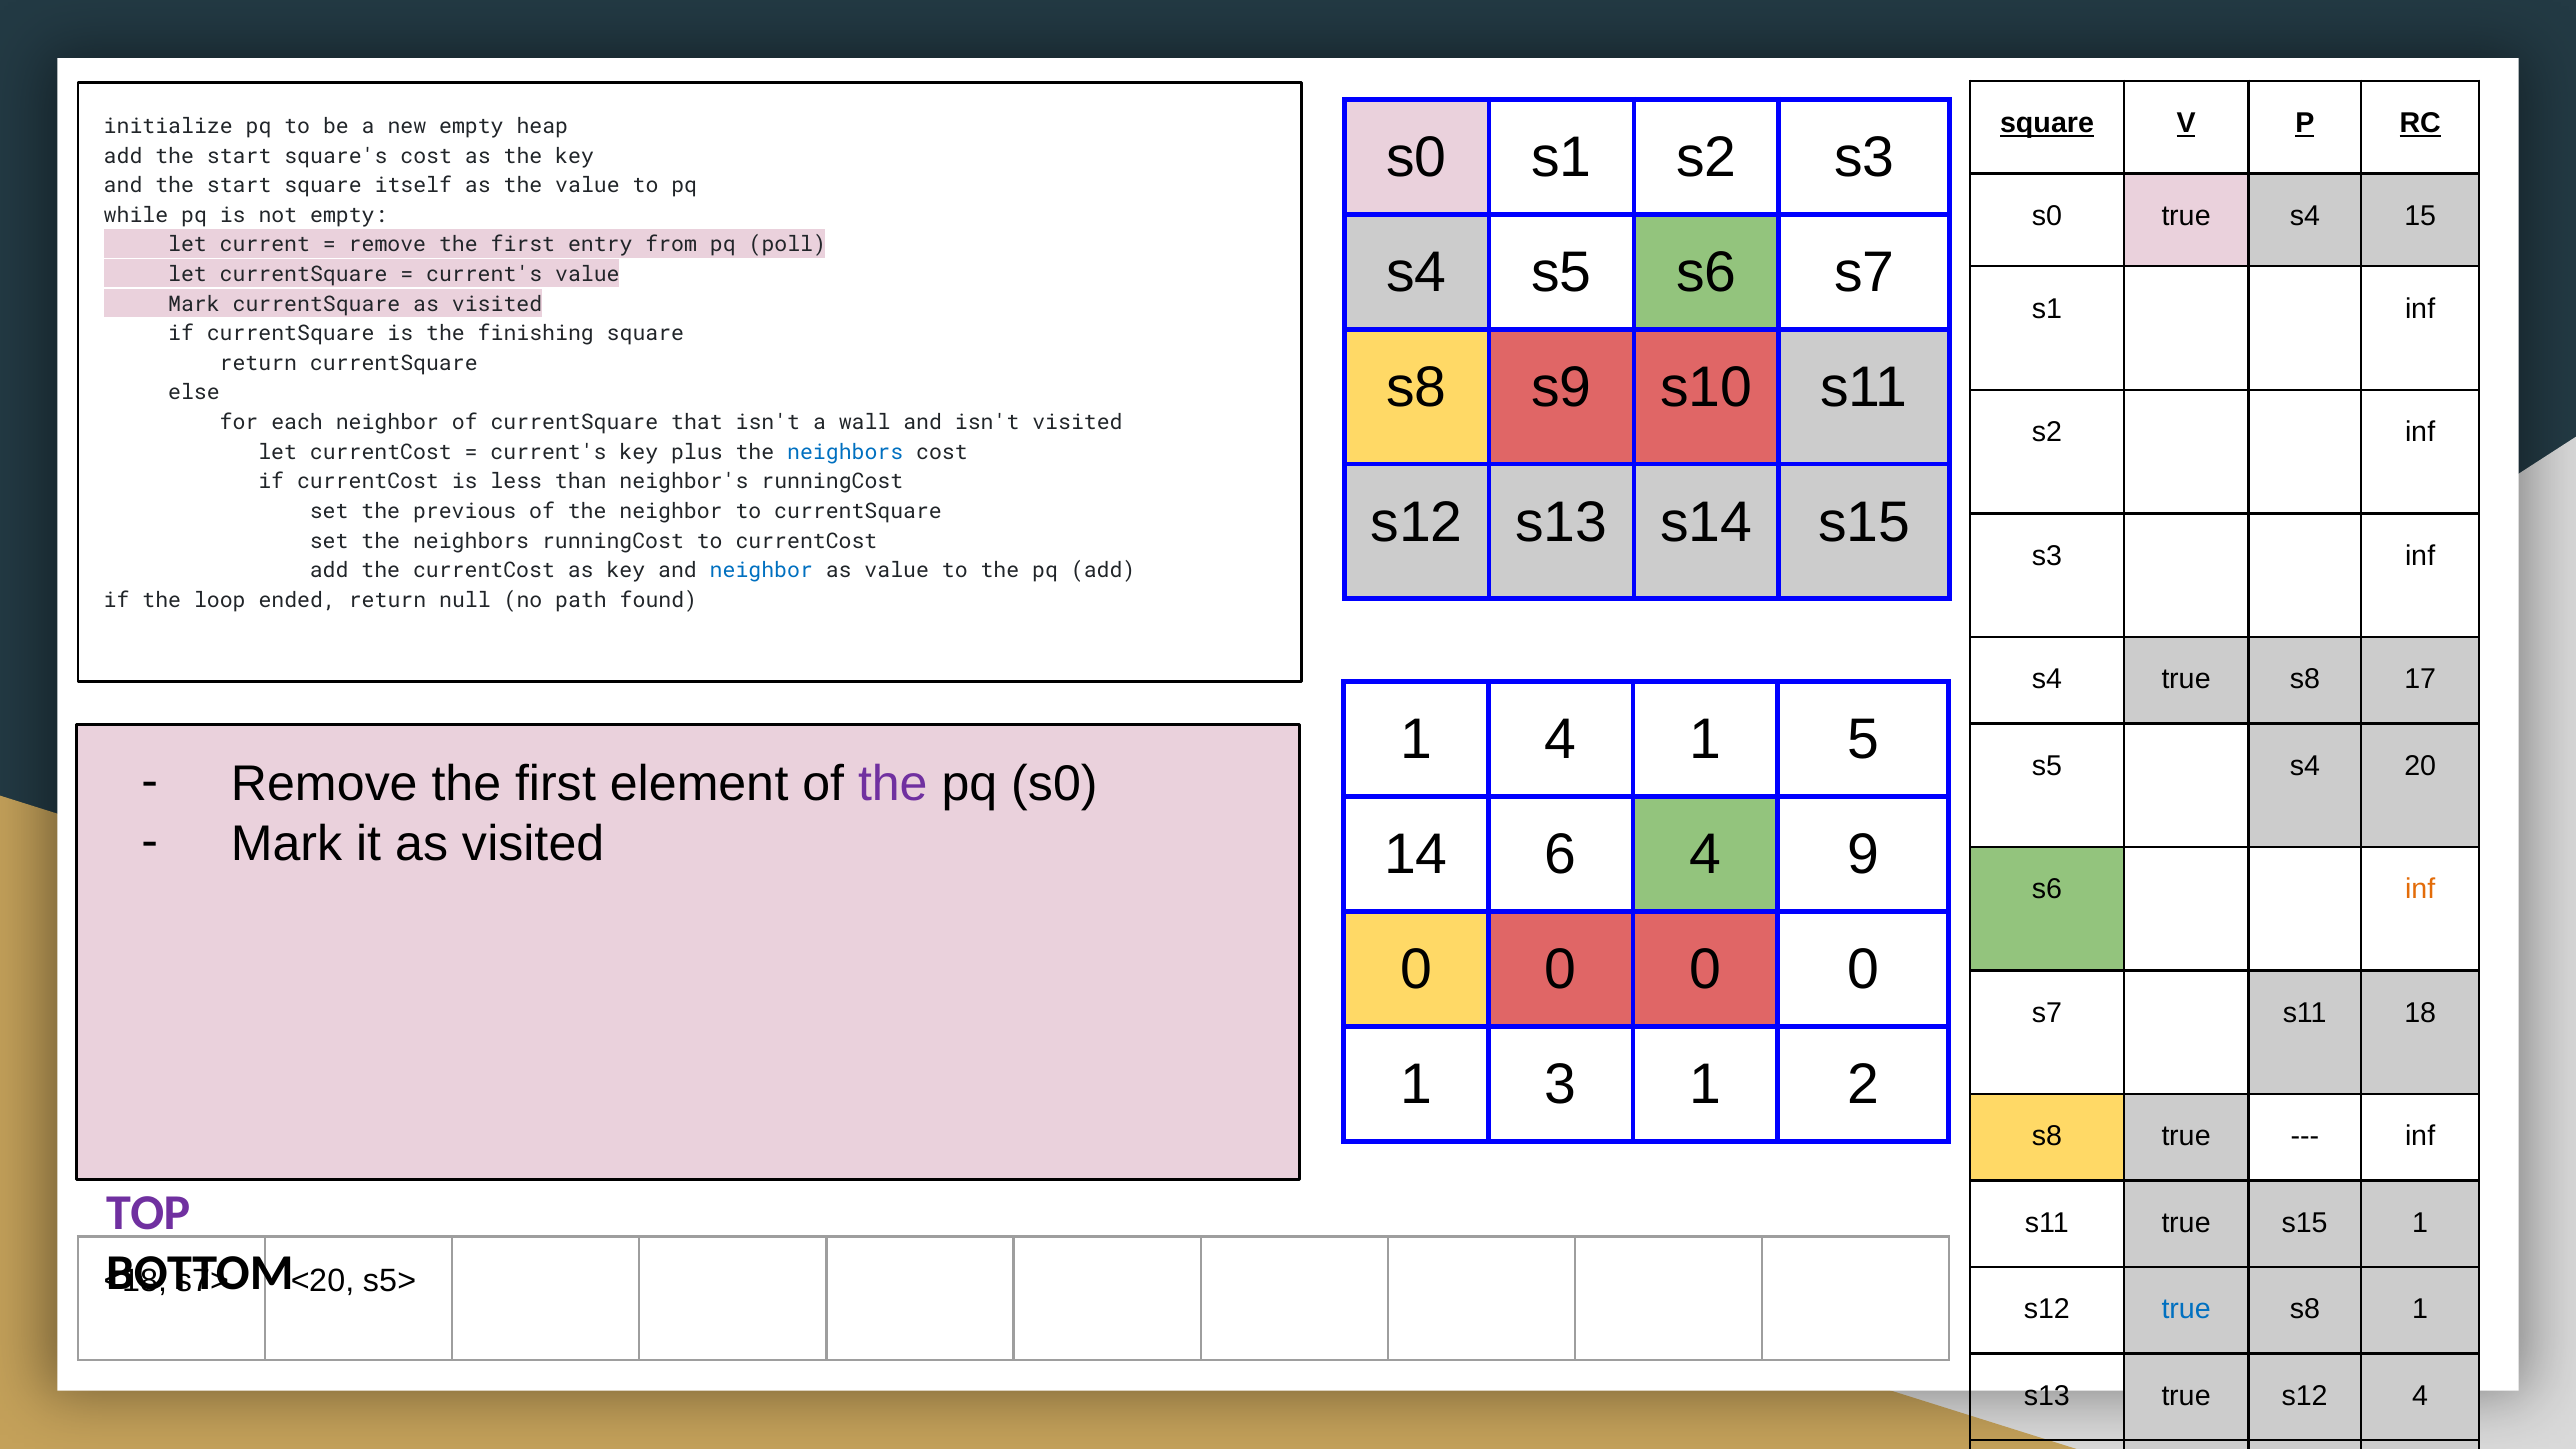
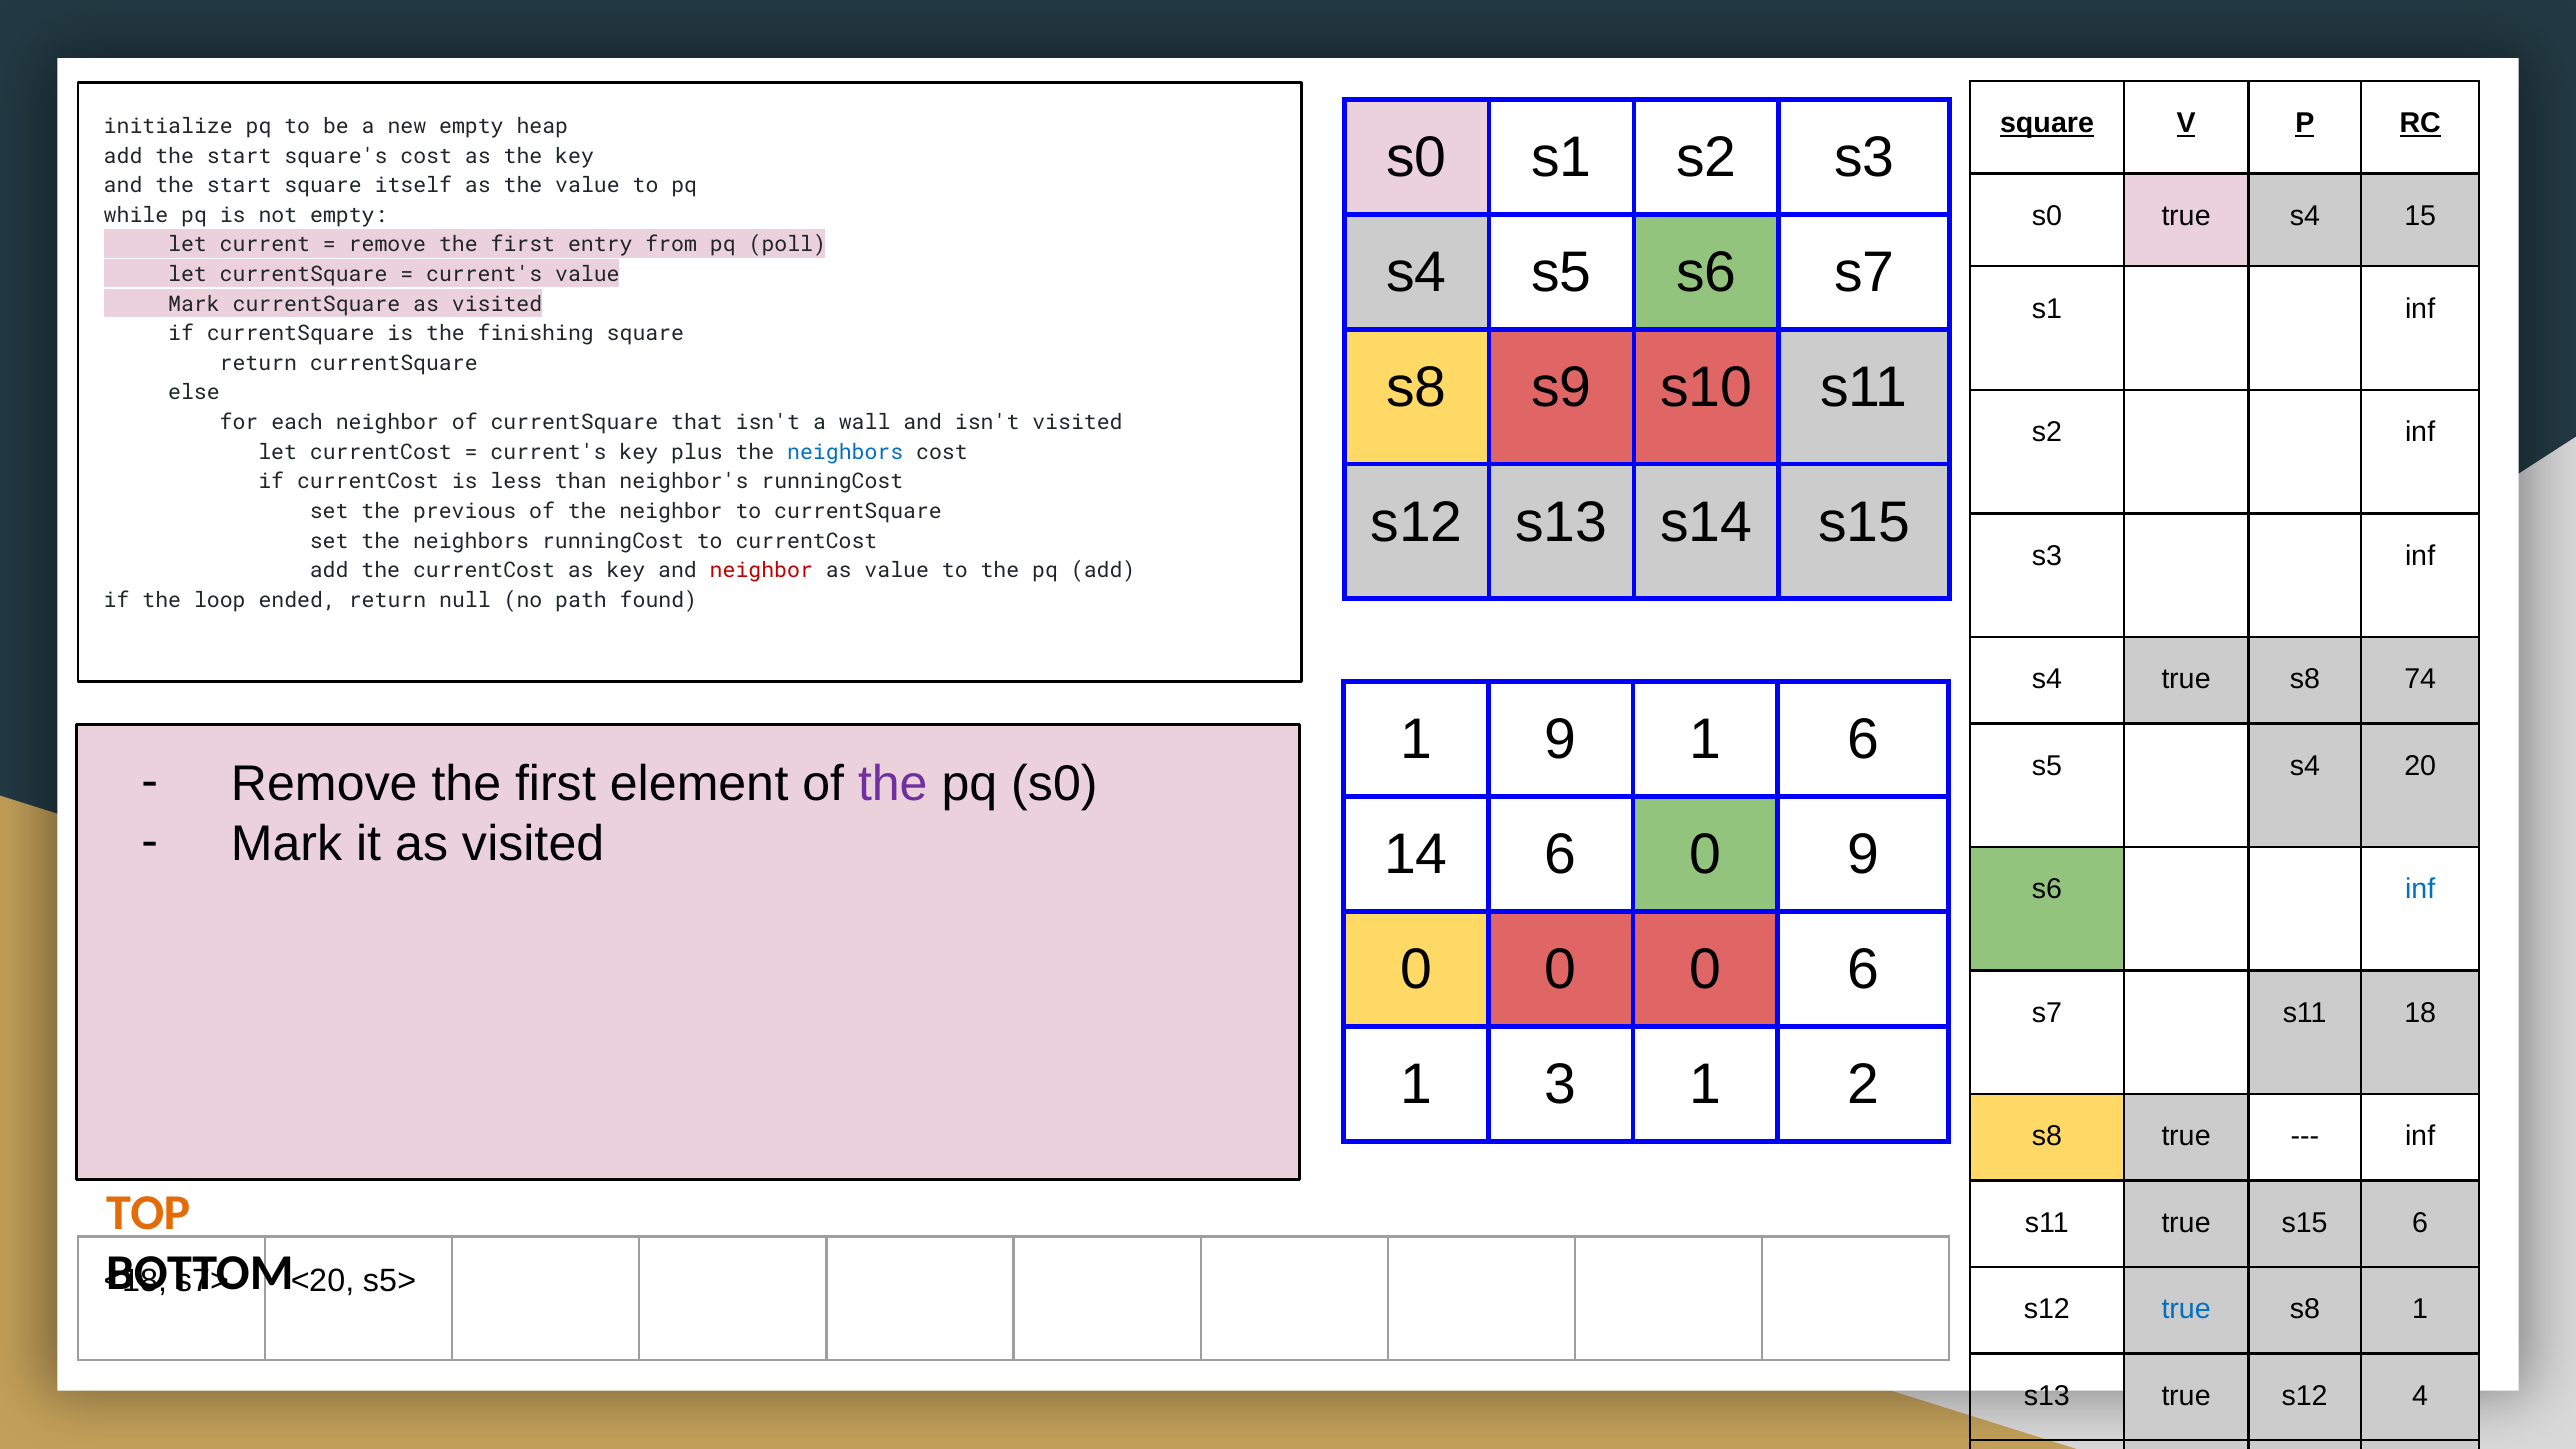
neighbor colour: blue -> red (761, 571)
17: 17 -> 74 (2420, 679)
1 4: 4 -> 9 (1561, 740)
1 5: 5 -> 6 (1864, 740)
6 4: 4 -> 0 (1706, 855)
inf colour: orange -> blue (2420, 889)
0 0 0 0: 0 -> 6 (1864, 970)
TOP colour: purple -> orange (148, 1213)
true s15 1: 1 -> 6 (2420, 1223)
